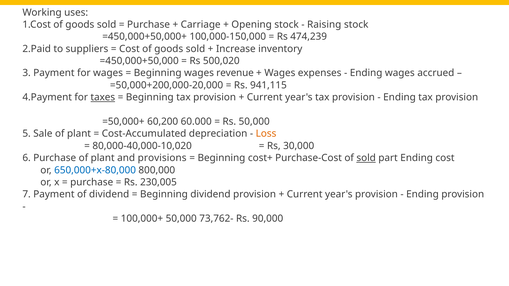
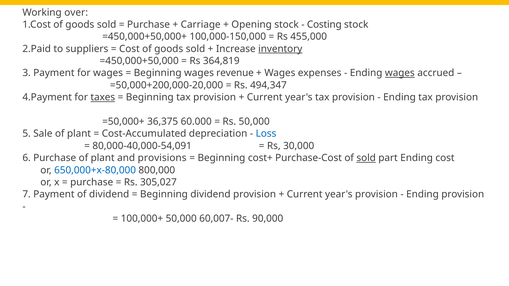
uses: uses -> over (76, 12)
Raising: Raising -> Costing (324, 25)
474,239: 474,239 -> 455,000 (309, 37)
inventory underline: none -> present (280, 49)
500,020: 500,020 -> 364,819 (221, 61)
wages underline: none -> present (400, 73)
941,115: 941,115 -> 494,347 (268, 85)
60,200: 60,200 -> 36,375 (163, 122)
Loss colour: orange -> blue (266, 134)
80,000-40,000-10,020: 80,000-40,000-10,020 -> 80,000-40,000-54,091 (142, 146)
230,005: 230,005 -> 305,027 (158, 182)
73,762-: 73,762- -> 60,007- (216, 219)
